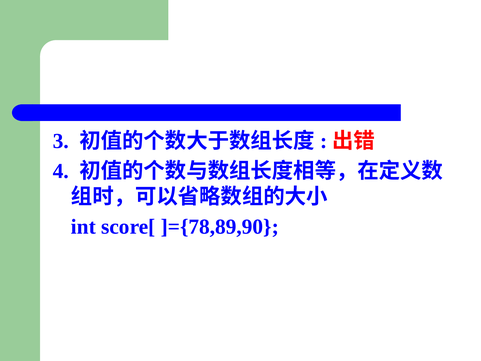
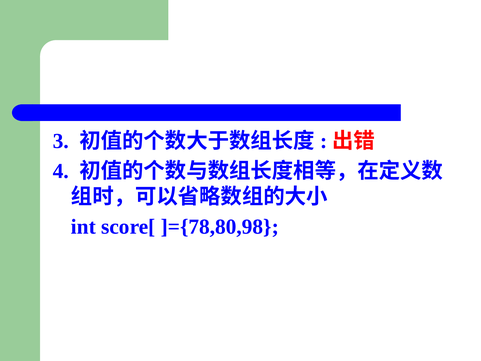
]={78,89,90: ]={78,89,90 -> ]={78,80,98 (220, 227)
